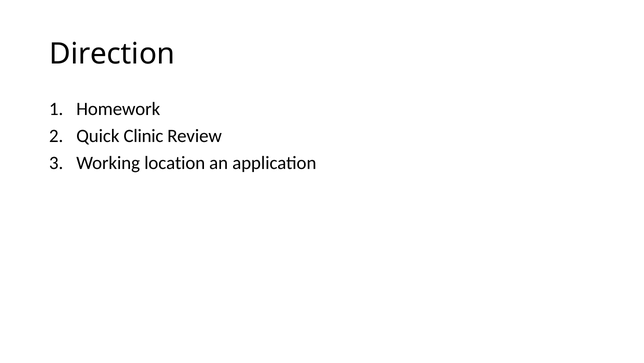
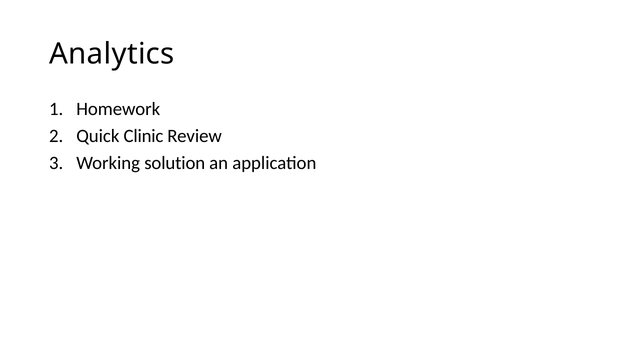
Direction: Direction -> Analytics (112, 54)
location: location -> solution (175, 163)
